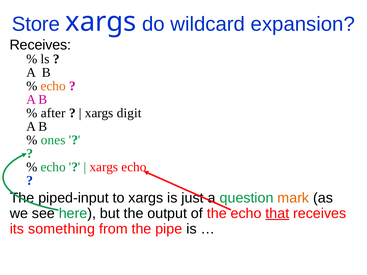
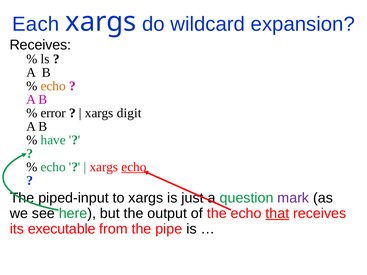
Store: Store -> Each (36, 24)
after: after -> error (53, 113)
ones: ones -> have (53, 140)
echo underline: none -> present (134, 167)
mark colour: orange -> purple (293, 198)
something: something -> executable (62, 229)
